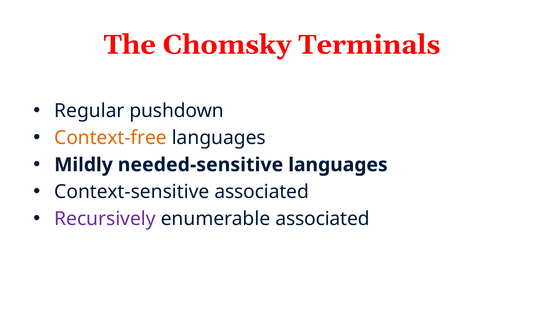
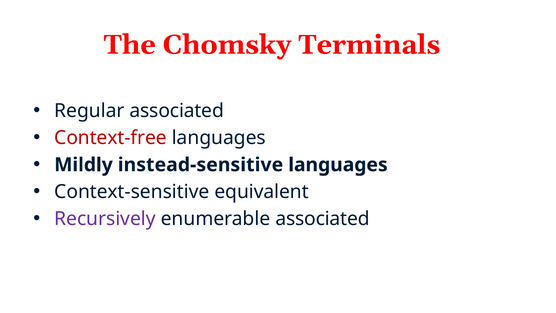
Regular pushdown: pushdown -> associated (177, 111)
Context-free colour: orange -> red (110, 138)
needed-sensitive: needed-sensitive -> instead-sensitive (200, 165)
Context-sensitive associated: associated -> equivalent (262, 192)
